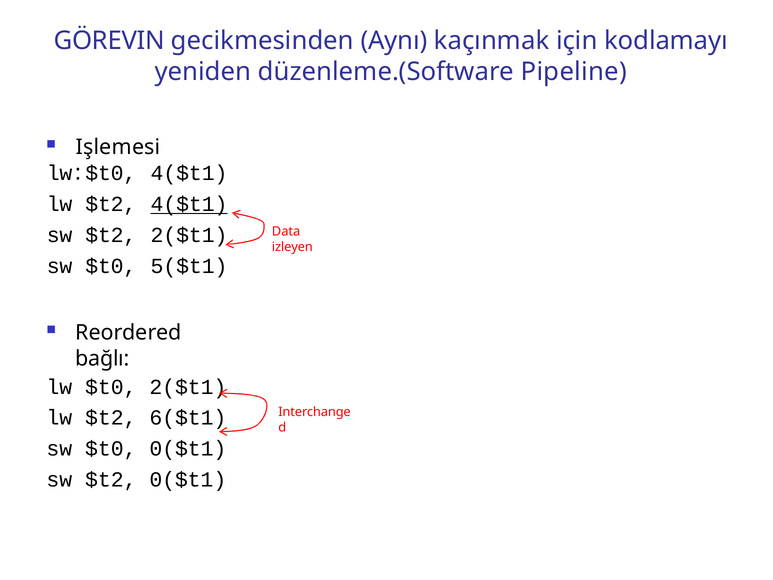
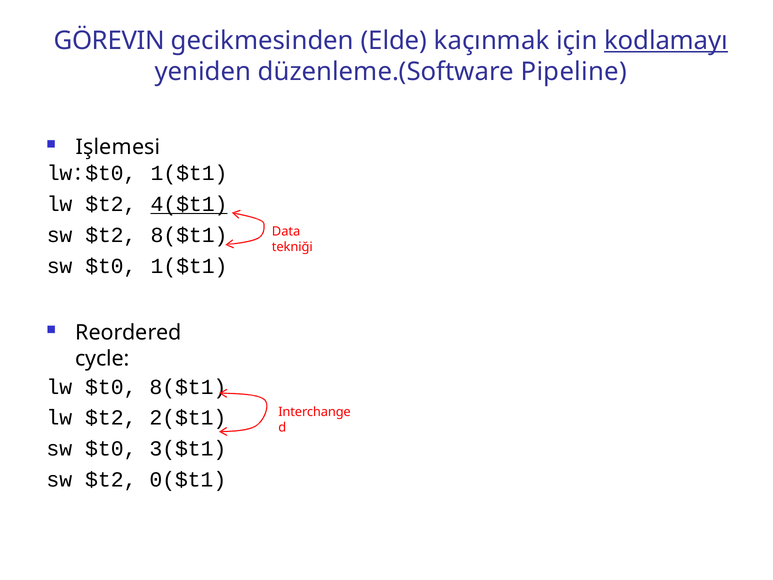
Aynı: Aynı -> Elde (394, 41)
kodlamayı underline: none -> present (666, 41)
lw $t0 4($t1: 4($t1 -> 1($t1 (189, 173)
$t2 2($t1: 2($t1 -> 8($t1 (189, 235)
izleyen: izleyen -> tekniği (292, 247)
sw $t0 5($t1: 5($t1 -> 1($t1 (189, 266)
bağlı: bağlı -> cycle (102, 358)
$t0 2($t1: 2($t1 -> 8($t1 (188, 387)
6($t1: 6($t1 -> 2($t1 (188, 418)
$t0 0($t1: 0($t1 -> 3($t1 (188, 449)
